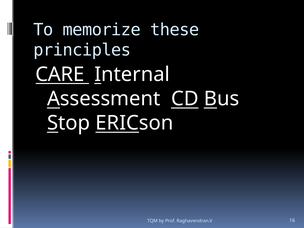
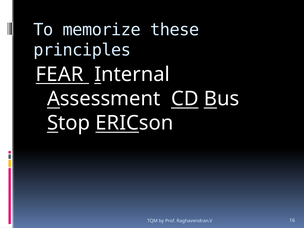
CARE: CARE -> FEAR (60, 74)
